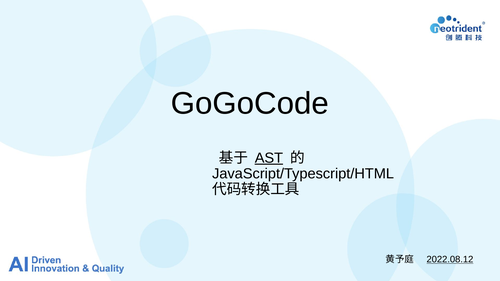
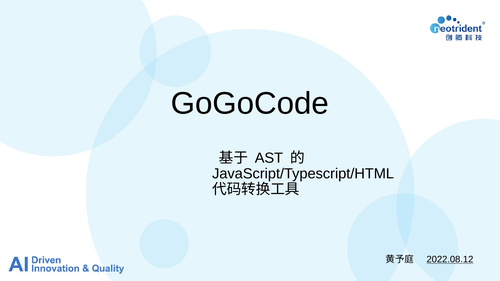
AST underline: present -> none (269, 158)
